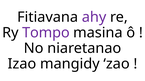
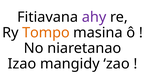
Tompo colour: purple -> orange (46, 33)
